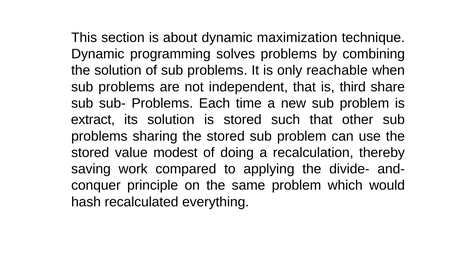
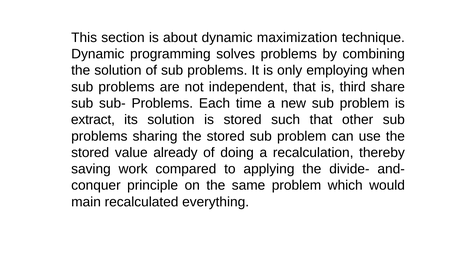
reachable: reachable -> employing (337, 71)
modest: modest -> already (175, 153)
hash: hash -> main (86, 202)
